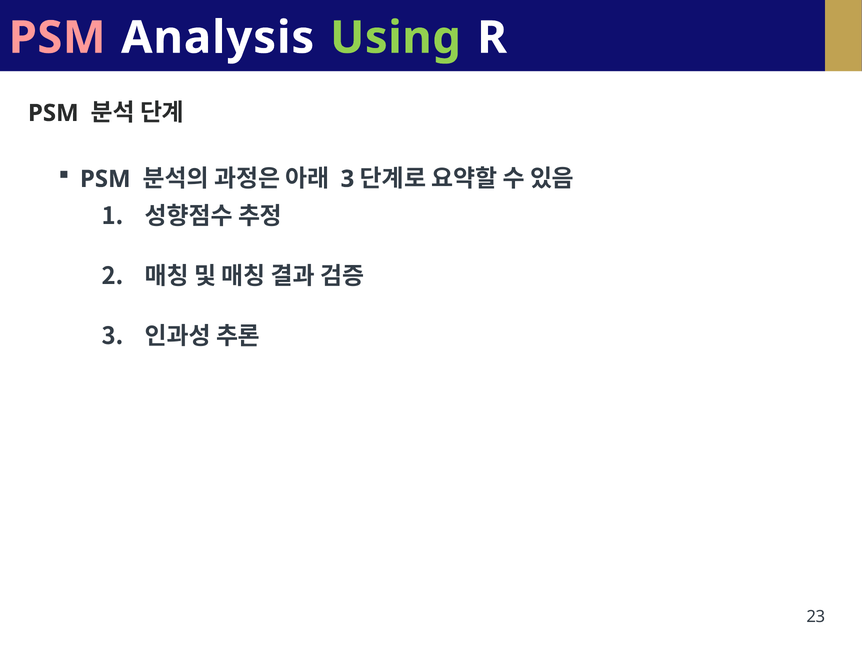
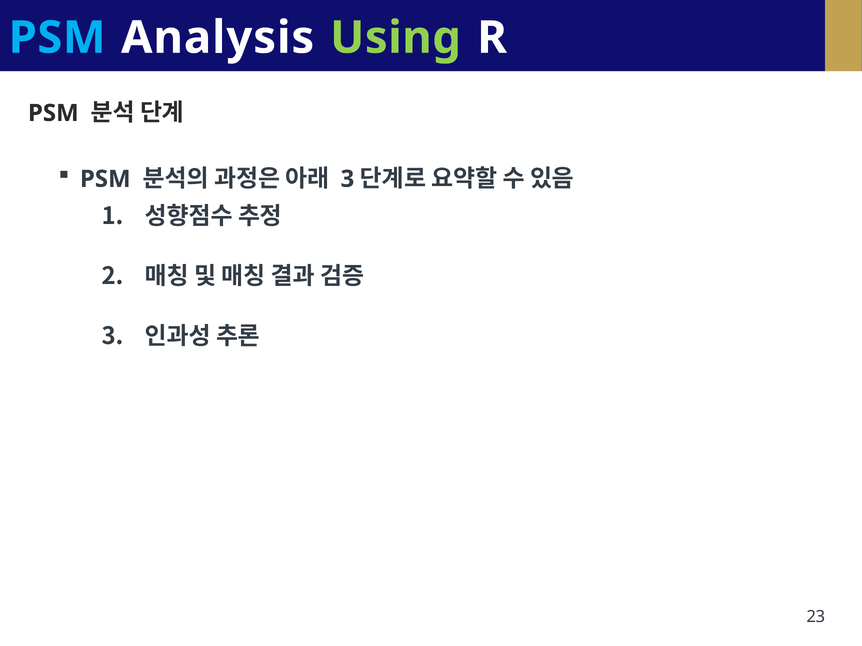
PSM colour: pink -> light blue (57, 38)
